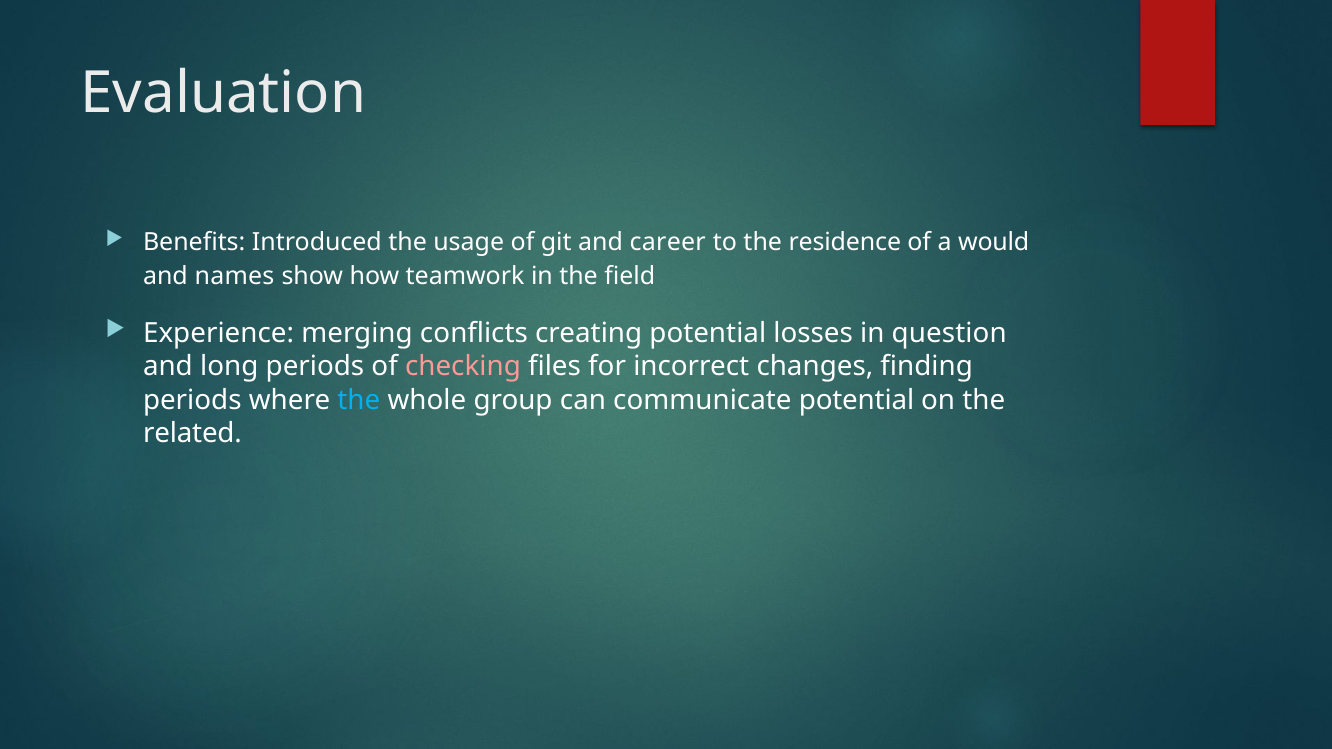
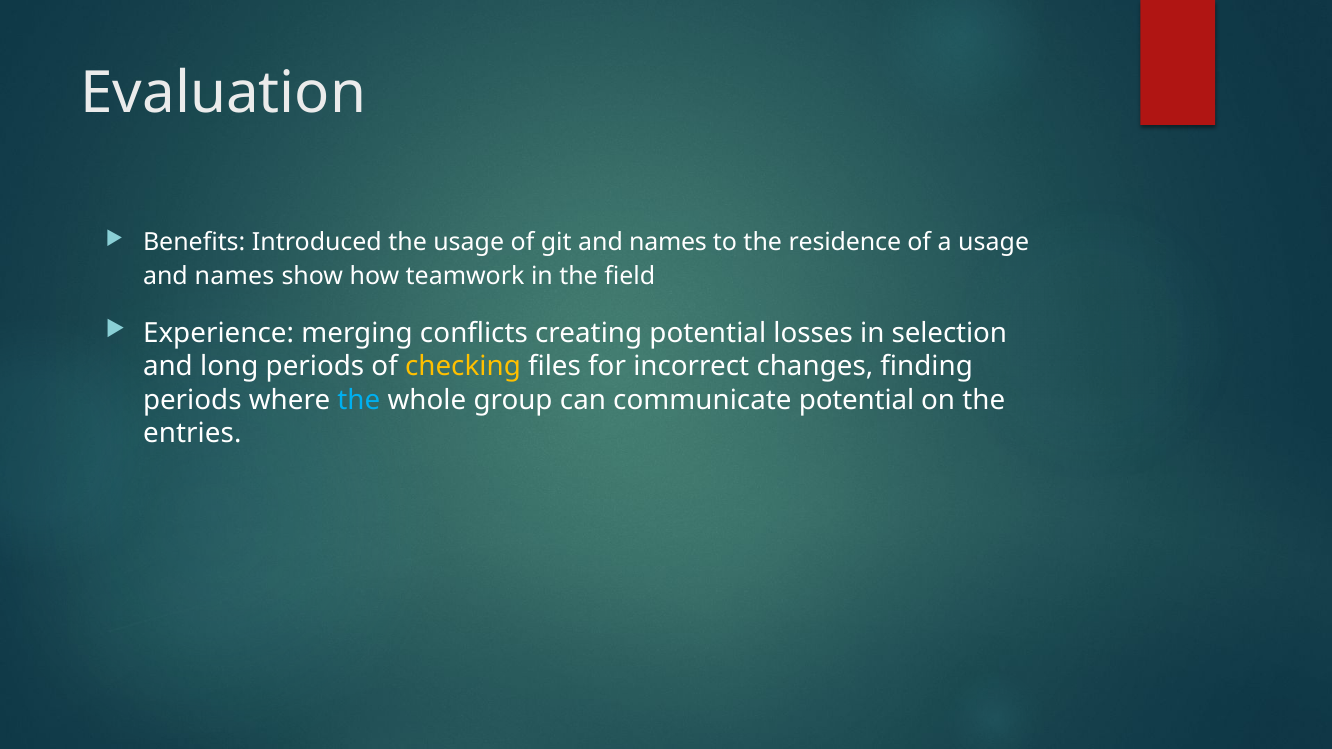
git and career: career -> names (668, 242)
a would: would -> usage (994, 242)
question: question -> selection (949, 333)
checking colour: pink -> yellow (463, 367)
related: related -> entries (192, 433)
